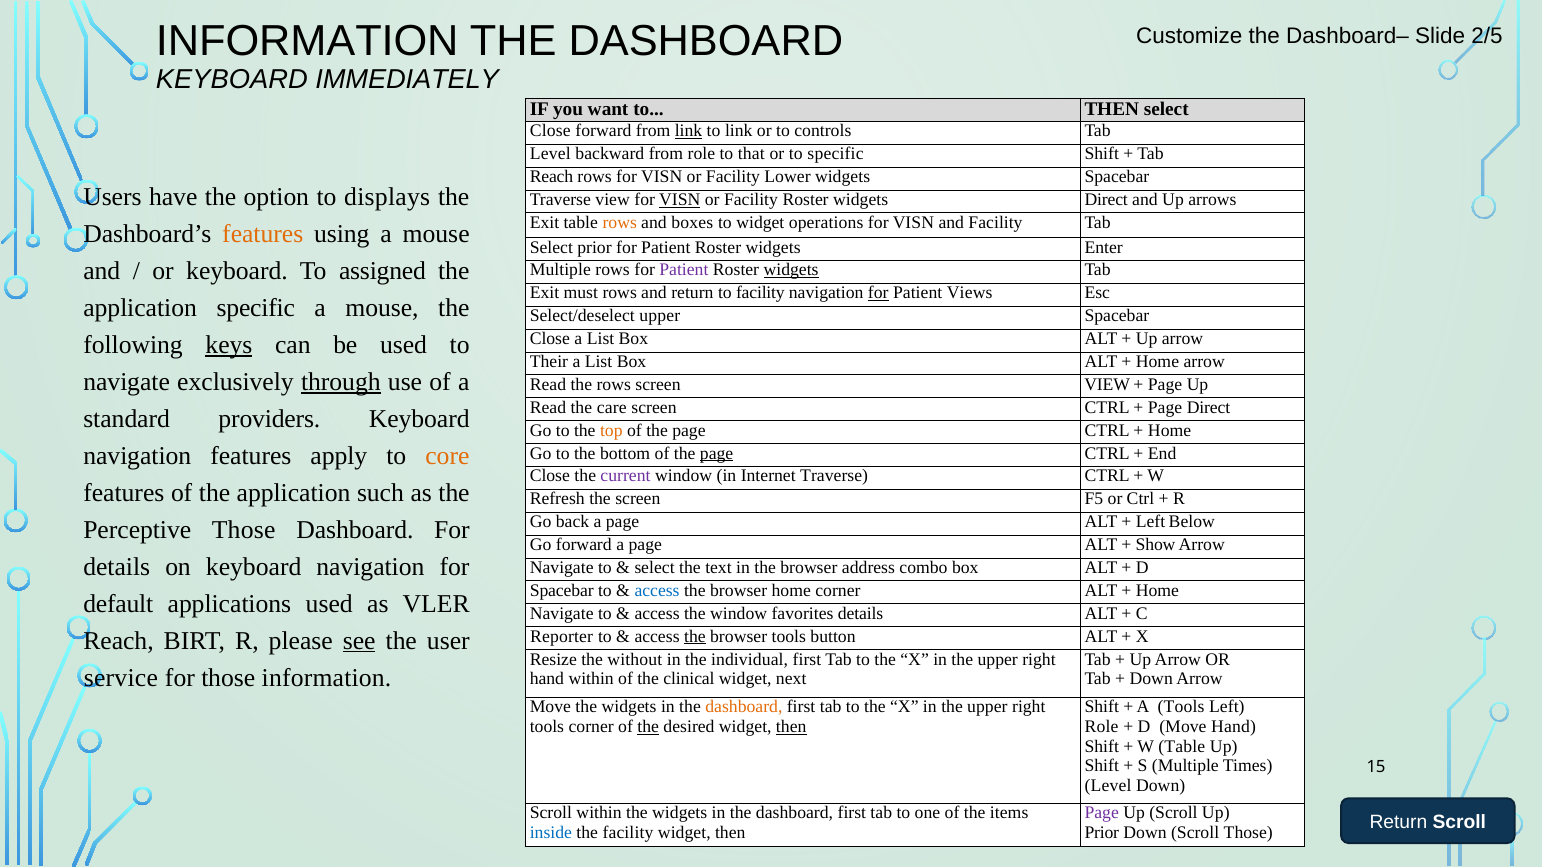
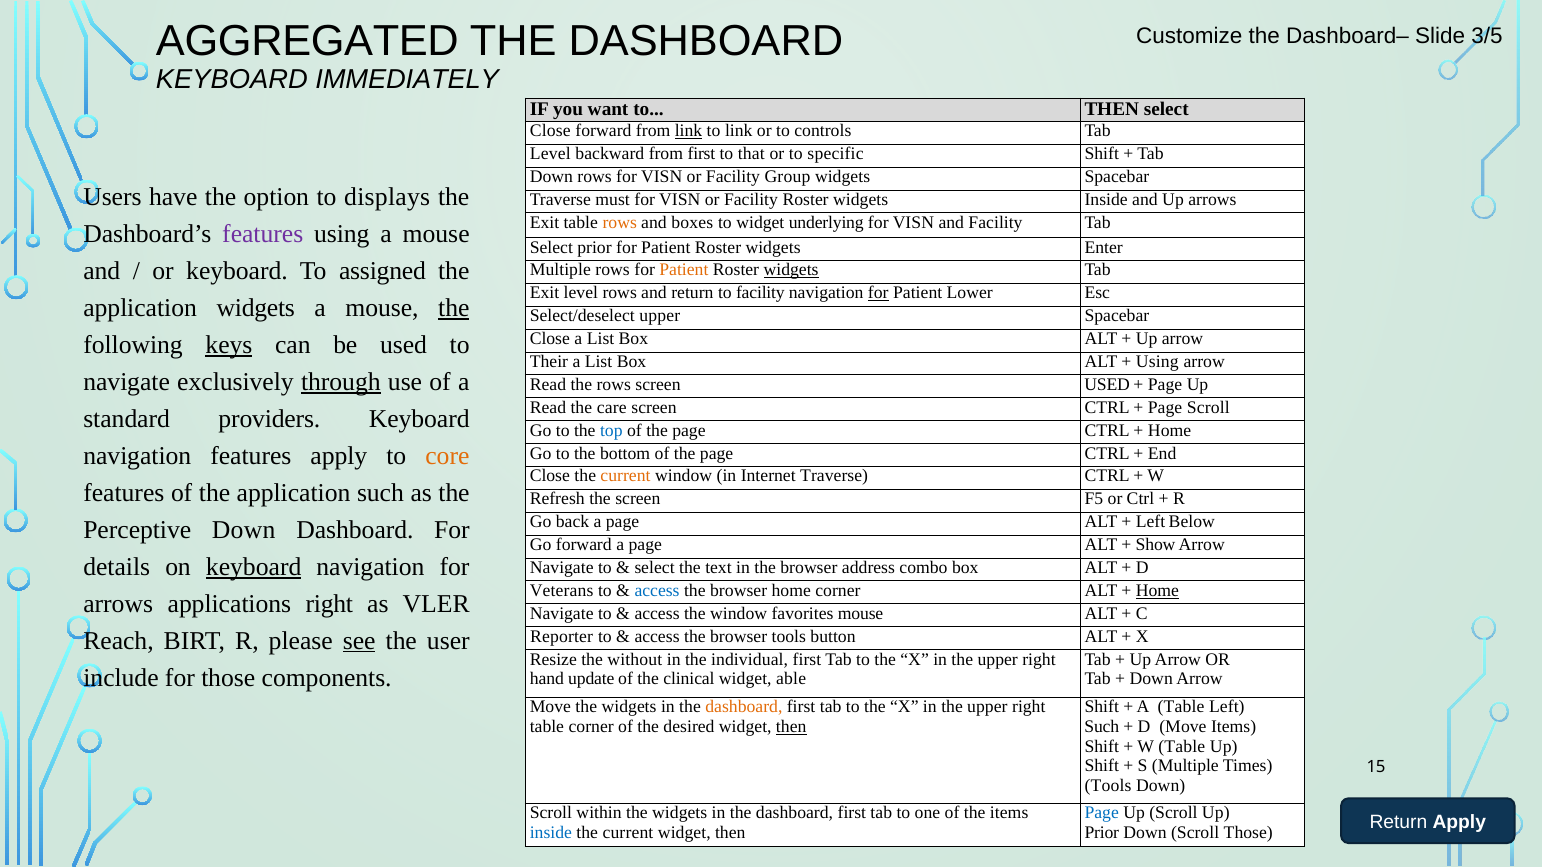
INFORMATION: INFORMATION -> AGGREGATED (307, 42)
2/5: 2/5 -> 3/5 (1487, 36)
from role: role -> first (701, 154)
Reach: Reach -> Down (551, 177)
Lower: Lower -> Group (787, 177)
Traverse view: view -> must (613, 200)
VISN underline: present -> none (680, 200)
widgets Direct: Direct -> Inside (1106, 200)
operations: operations -> underlying (826, 223)
features colour: orange -> purple (263, 234)
Patient colour: purple -> orange (684, 270)
Exit must: must -> level (581, 293)
Views: Views -> Lower (970, 293)
application specific: specific -> widgets (256, 308)
the underline: none -> present (454, 308)
Home: Home -> Using (1157, 362)
screen VIEW: VIEW -> USED (1107, 385)
Page Direct: Direct -> Scroll (1208, 408)
top colour: orange -> blue (611, 430)
page underline: present -> none (717, 453)
current colour: purple -> orange (626, 476)
Perceptive Those: Those -> Down (244, 530)
keyboard underline: none -> present (254, 567)
Spacebar: Spacebar -> Veterans (562, 591)
Home underline: none -> present (1157, 591)
default: default -> arrows (118, 604)
applications used: used -> right (329, 604)
favorites details: details -> mouse (861, 614)
the underline: present -> none (695, 637)
service: service -> include (121, 678)
those information: information -> components (327, 678)
hand within: within -> update (591, 679)
next: next -> able (791, 679)
A Tools: Tools -> Table (1181, 707)
tools: tools -> table (547, 727)
the underline: present -> none (648, 727)
Role: Role -> Such (1102, 727)
Move Hand: Hand -> Items (1234, 727)
Level: Level -> Tools (1108, 786)
Page colour: purple -> blue (1102, 813)
Return Scroll: Scroll -> Apply (1459, 822)
facility: facility -> current (628, 833)
